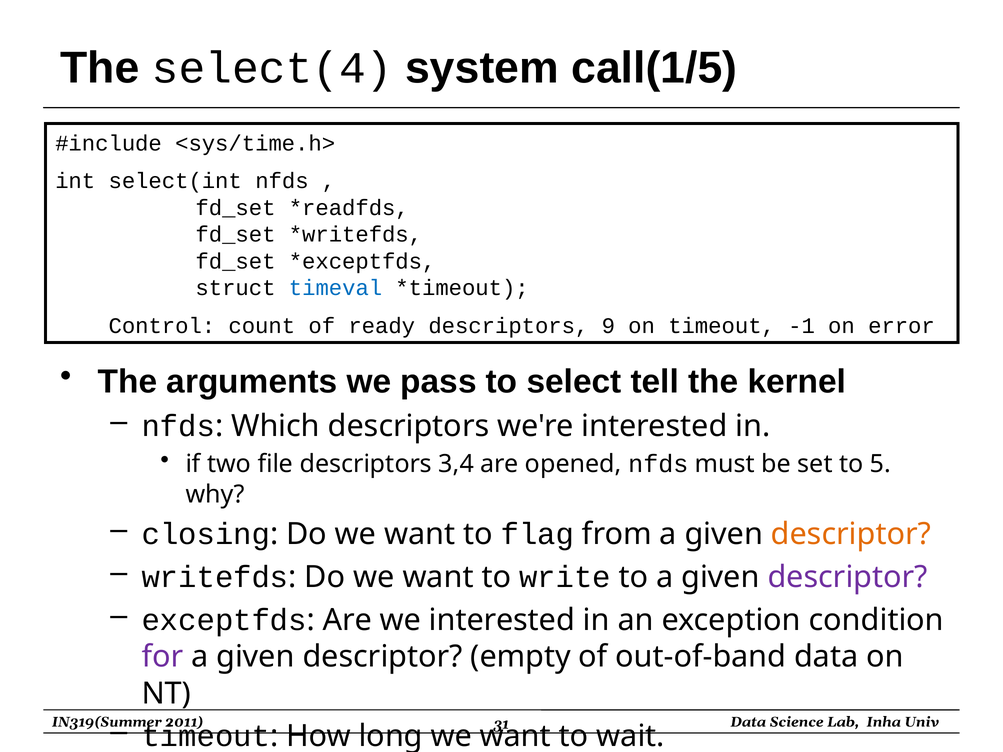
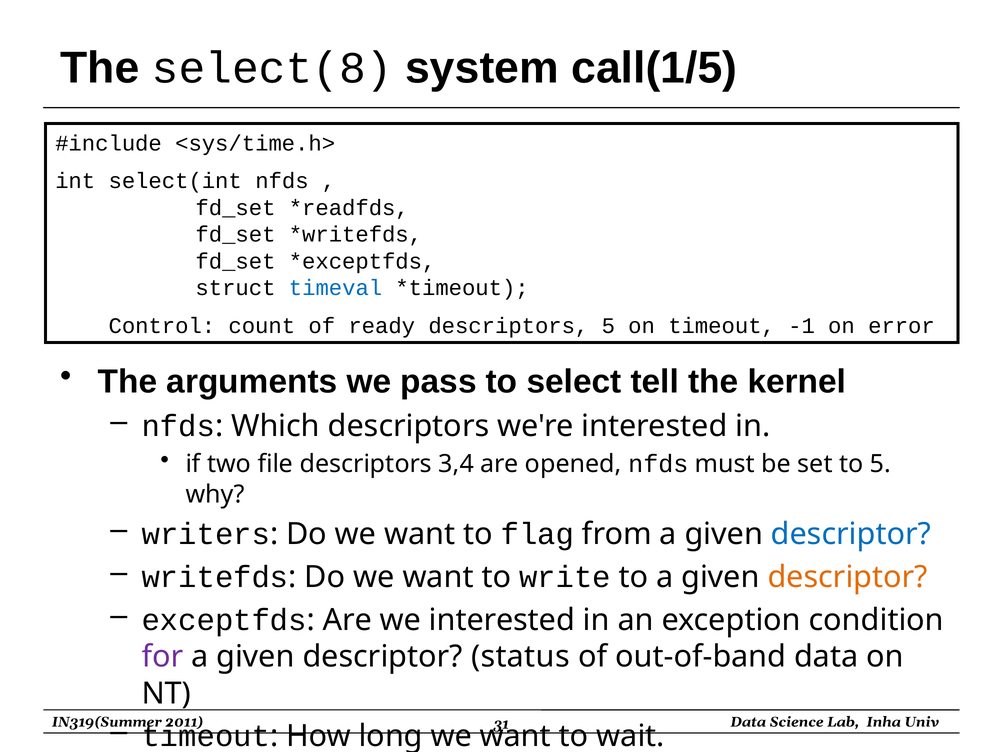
select(4: select(4 -> select(8 (272, 68)
descriptors 9: 9 -> 5 (608, 326)
closing: closing -> writers (206, 534)
descriptor colour: orange -> blue (851, 534)
descriptor colour: purple -> orange (848, 577)
empty: empty -> status (520, 657)
